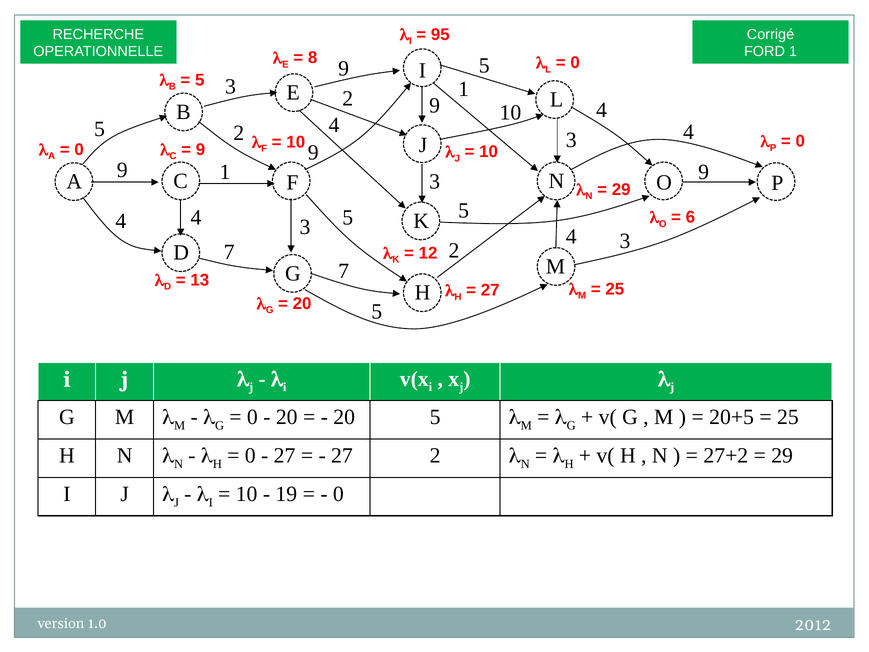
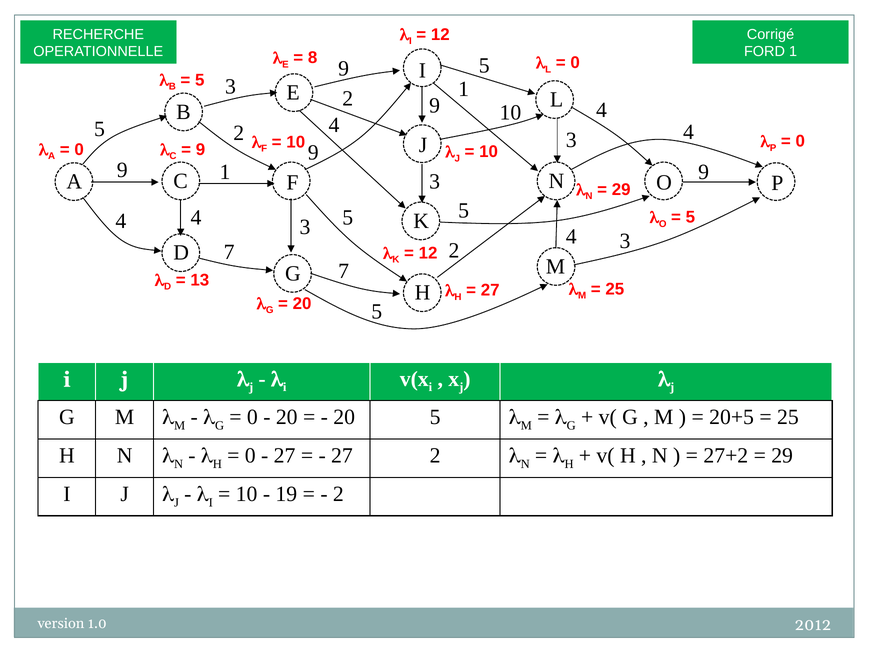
95: 95 -> 12 (440, 34)
6: 6 -> 5 (690, 217)
0: 0 -> 2 (338, 494)
